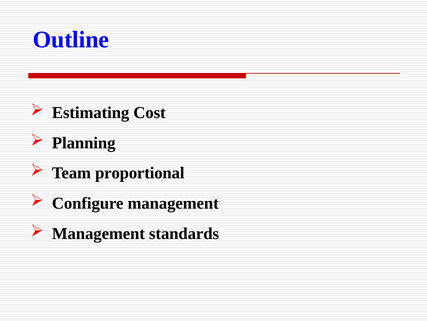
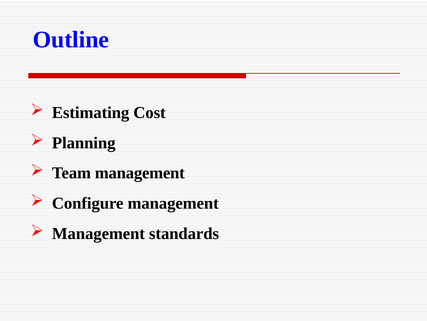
Team proportional: proportional -> management (140, 173)
